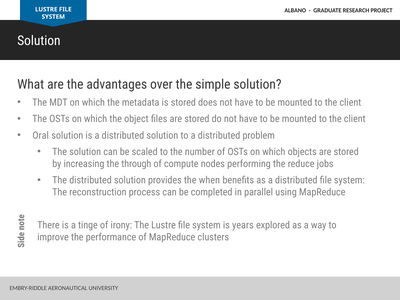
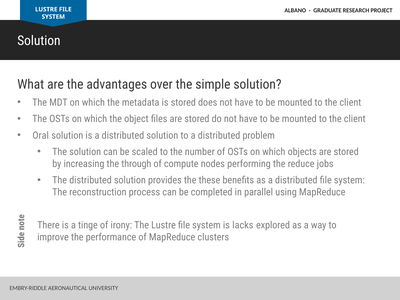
when: when -> these (209, 180)
years: years -> lacks (243, 225)
